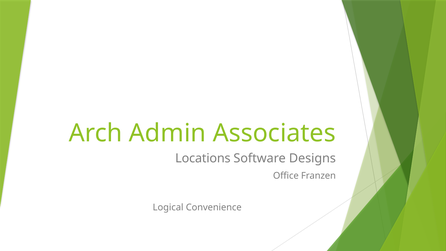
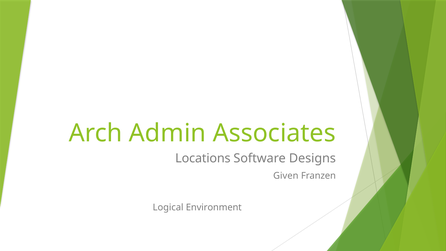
Office: Office -> Given (286, 176)
Convenience: Convenience -> Environment (214, 207)
